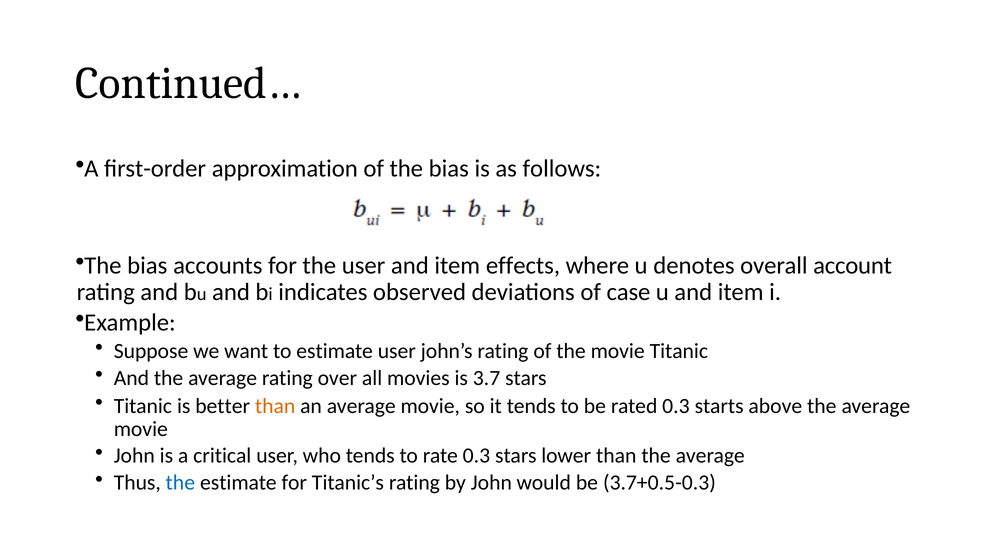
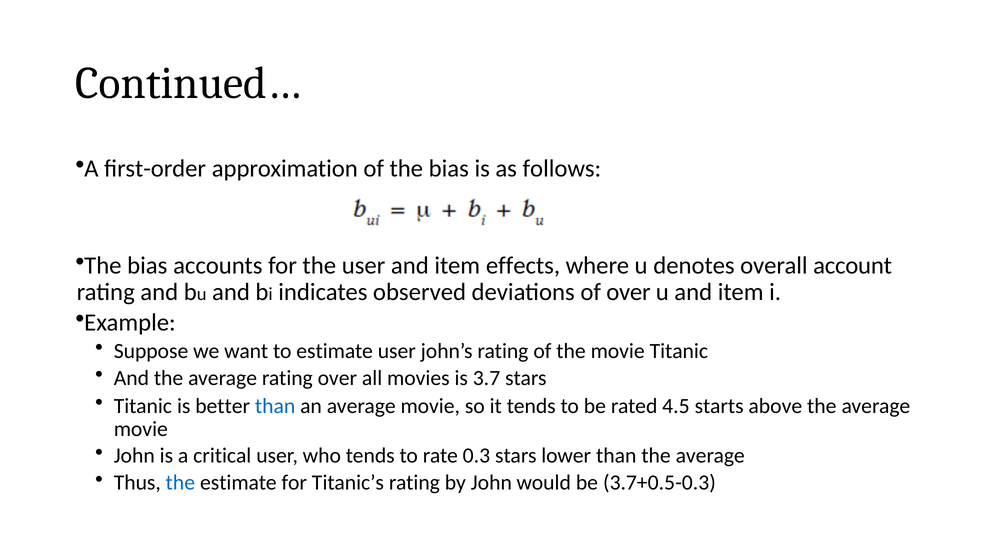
of case: case -> over (628, 292)
than colour: orange -> blue (275, 406)
rated 0.3: 0.3 -> 4.5 (676, 406)
